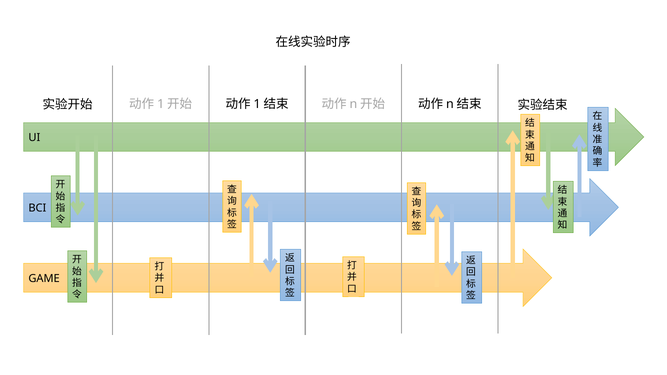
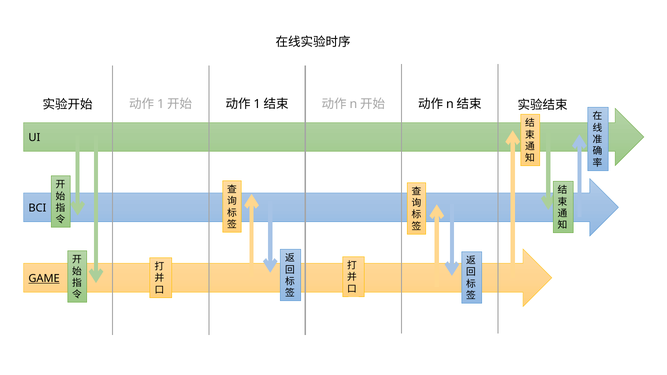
GAME underline: none -> present (44, 279)
